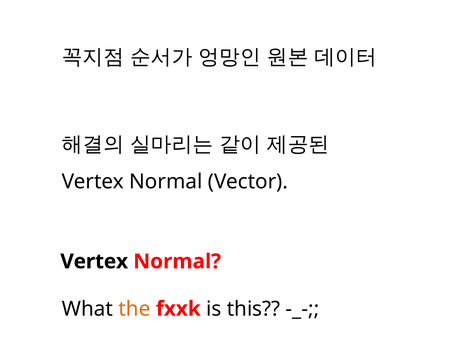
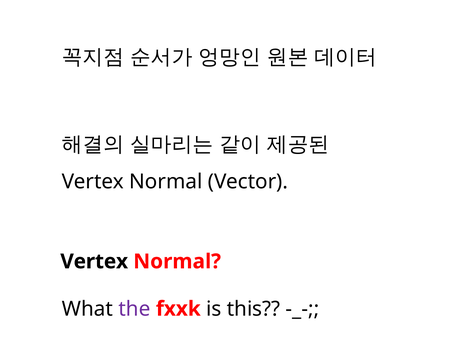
the colour: orange -> purple (134, 308)
